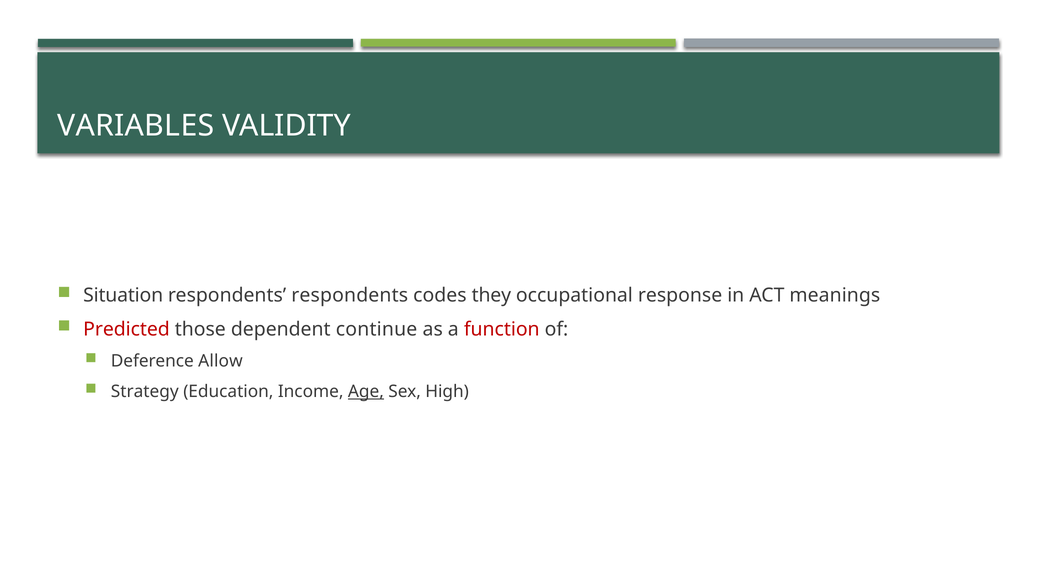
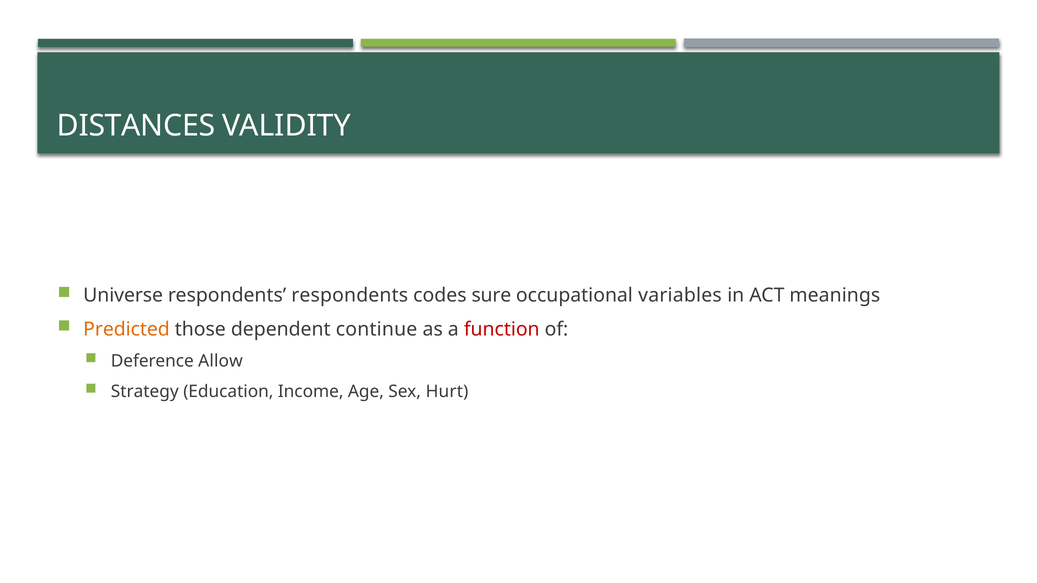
VARIABLES: VARIABLES -> DISTANCES (136, 126)
Situation: Situation -> Universe (123, 296)
they: they -> sure (491, 296)
response: response -> variables (680, 296)
Predicted colour: red -> orange (126, 329)
Age underline: present -> none (366, 392)
High: High -> Hurt (447, 392)
